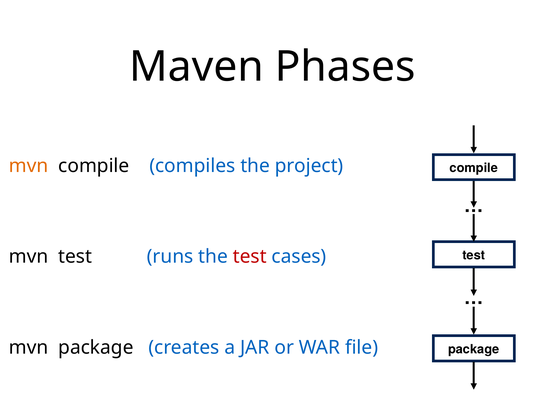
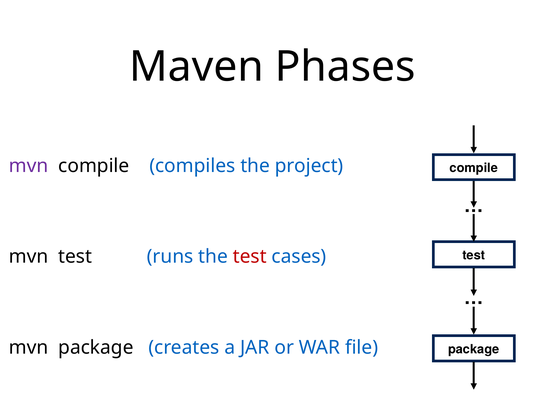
mvn colour: orange -> purple (29, 166)
